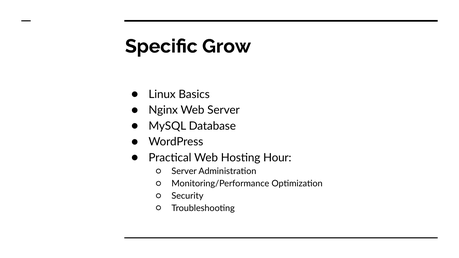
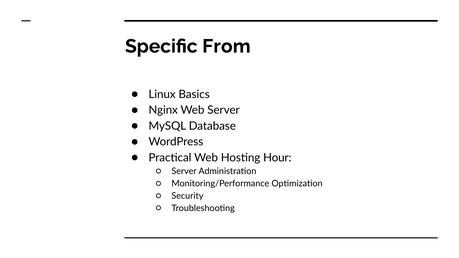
Grow: Grow -> From (226, 46)
